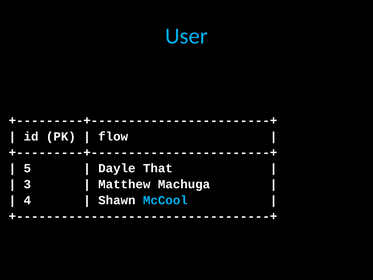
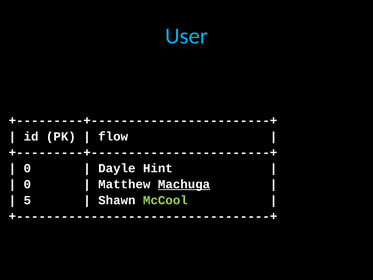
5: 5 -> 0 (27, 168)
That: That -> Hint (158, 168)
3: 3 -> 0 (27, 184)
Machuga underline: none -> present (184, 184)
4: 4 -> 5 (27, 200)
McCool colour: light blue -> light green (165, 200)
